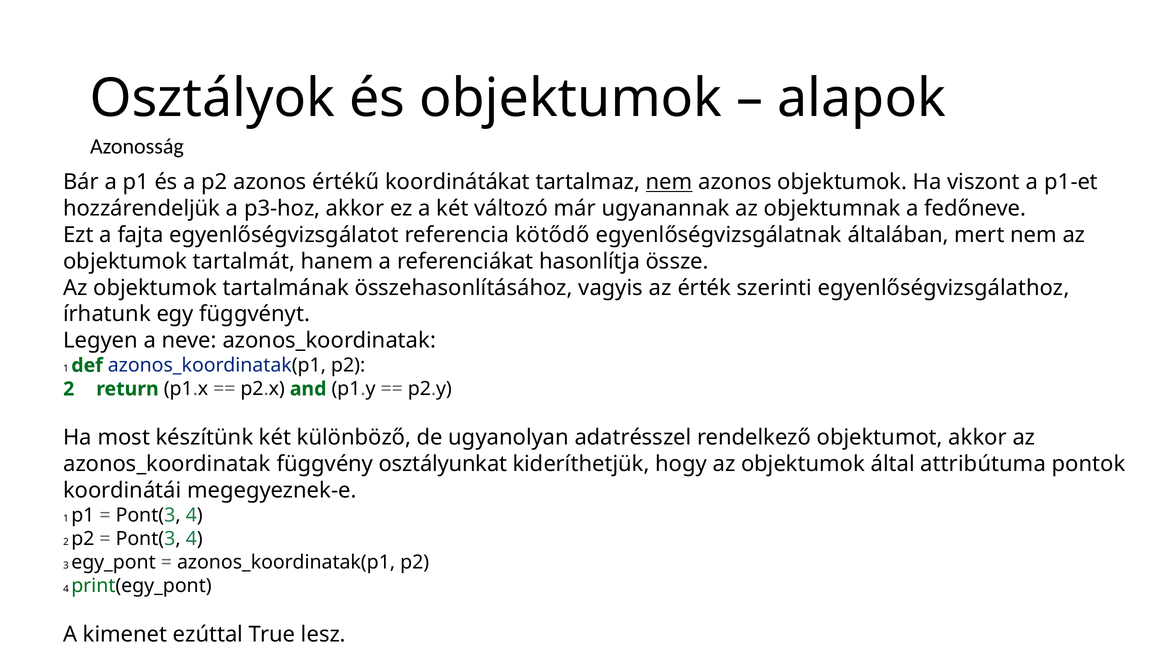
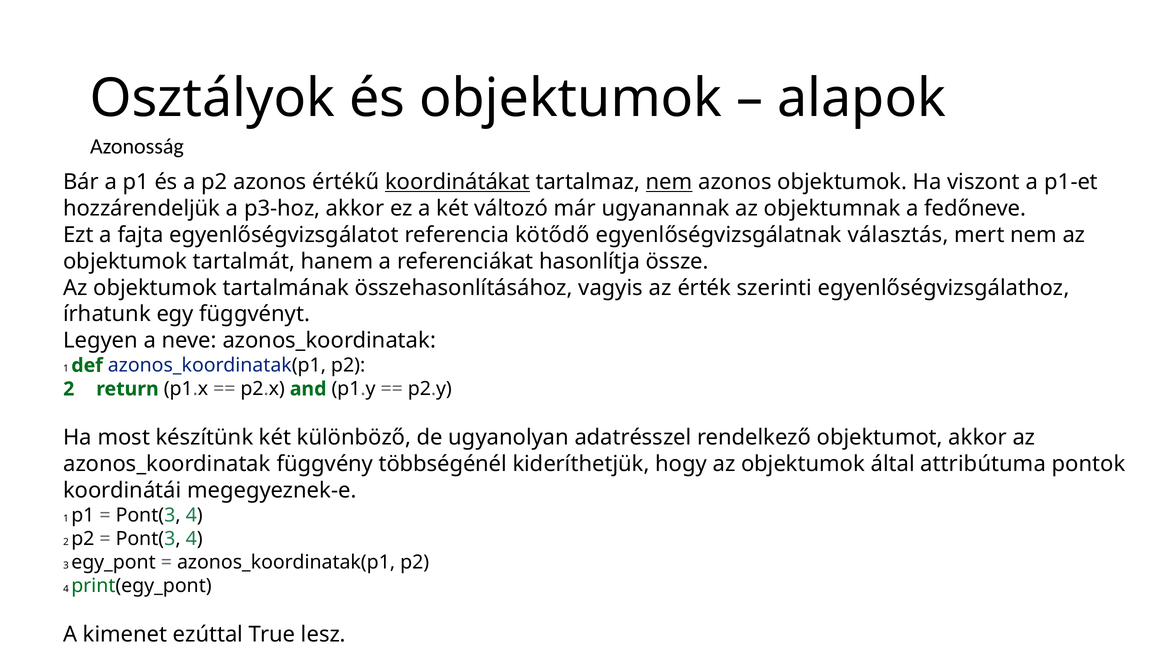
koordinátákat underline: none -> present (458, 182)
általában: általában -> választás (898, 235)
osztályunkat: osztályunkat -> többségénél (443, 464)
